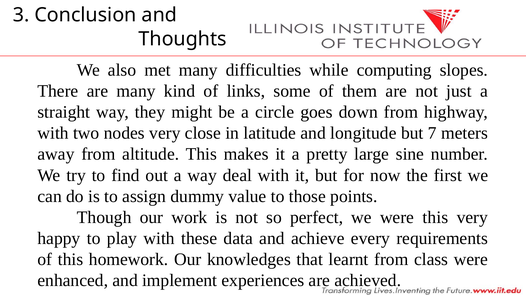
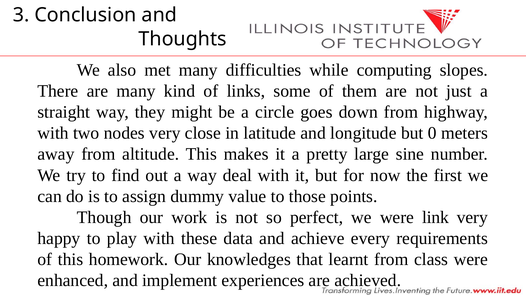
7: 7 -> 0 (432, 133)
were this: this -> link (435, 217)
